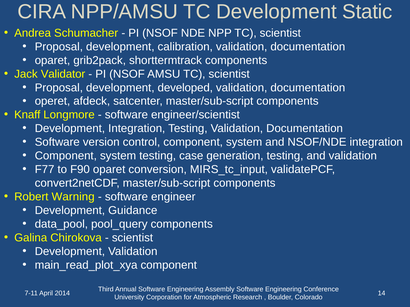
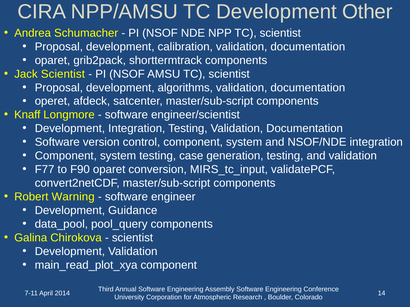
Static: Static -> Other (367, 12)
Jack Validator: Validator -> Scientist (63, 74)
developed: developed -> algorithms (185, 88)
